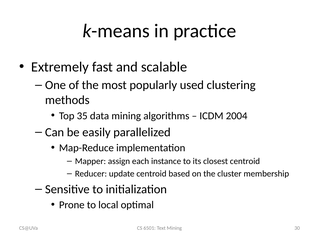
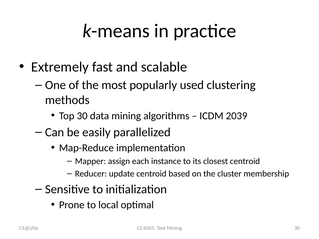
Top 35: 35 -> 30 (82, 116)
2004: 2004 -> 2039 (237, 116)
